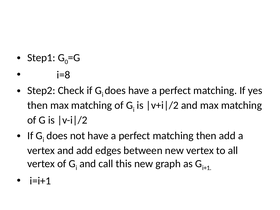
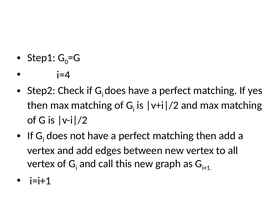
i=8: i=8 -> i=4 (63, 75)
